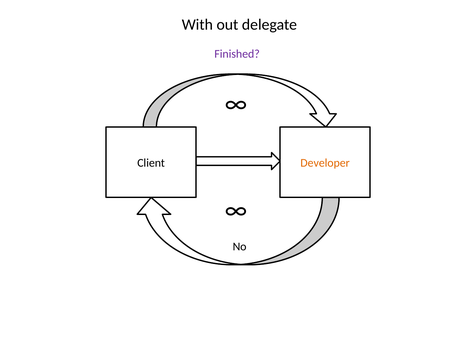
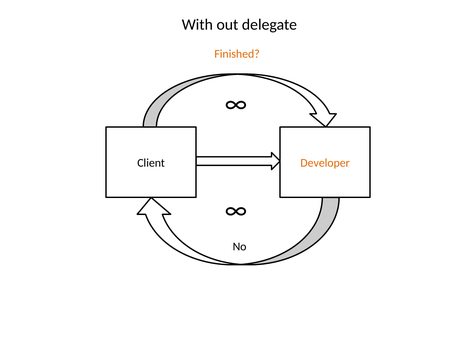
Finished colour: purple -> orange (237, 54)
